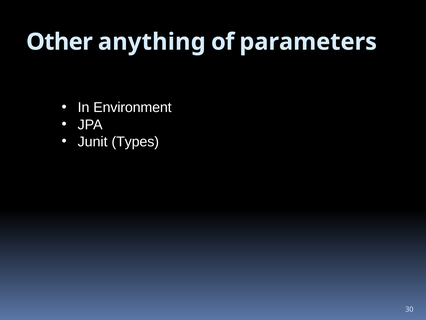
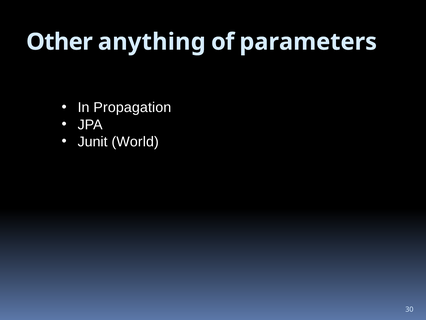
Environment: Environment -> Propagation (132, 107)
Types: Types -> World (135, 142)
